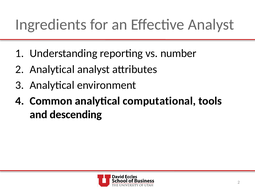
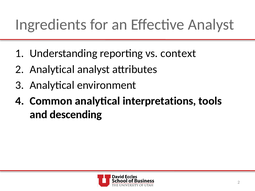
number: number -> context (178, 53)
computational: computational -> interpretations (159, 101)
